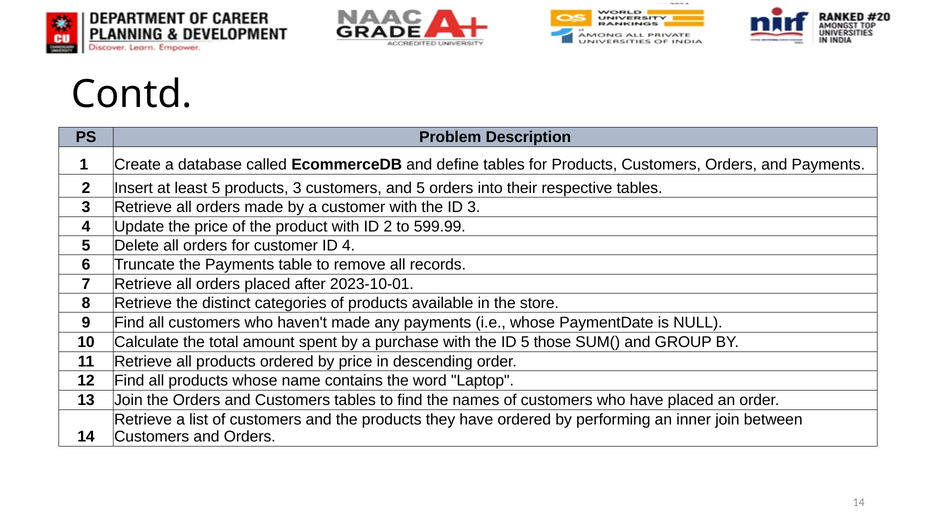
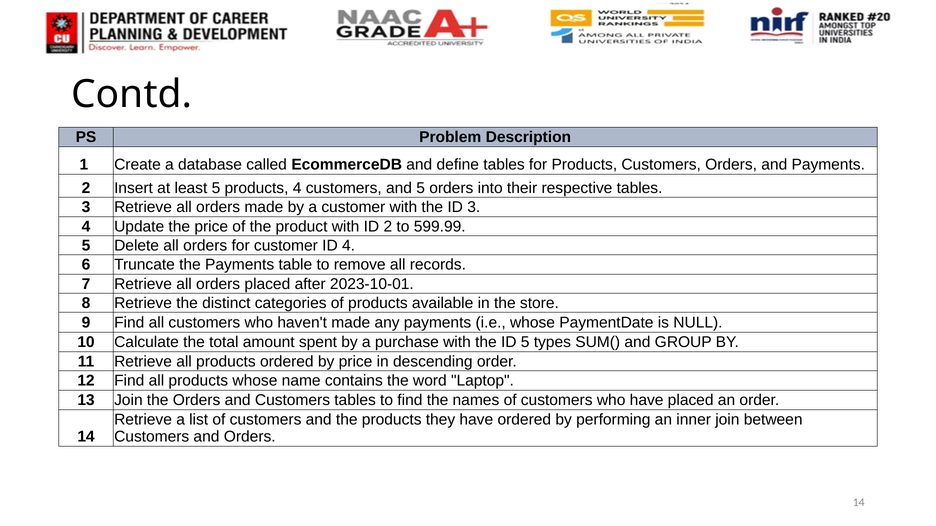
products 3: 3 -> 4 (297, 188)
those: those -> types (552, 343)
